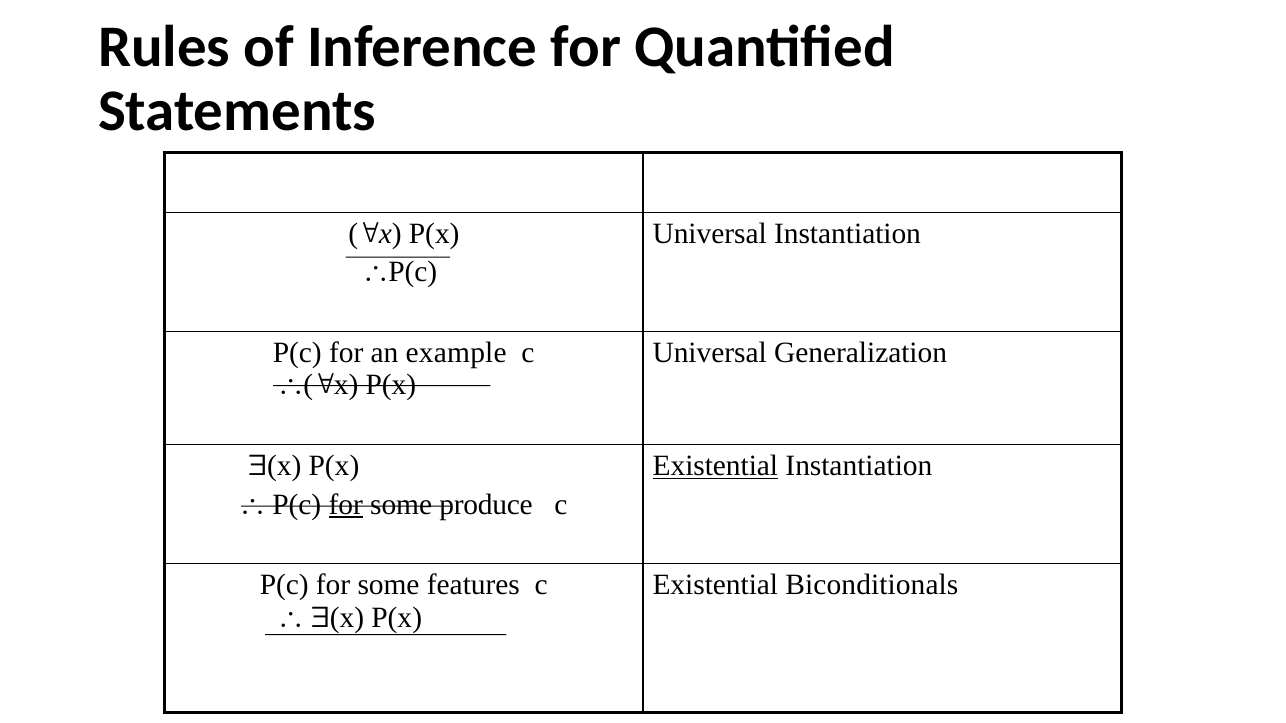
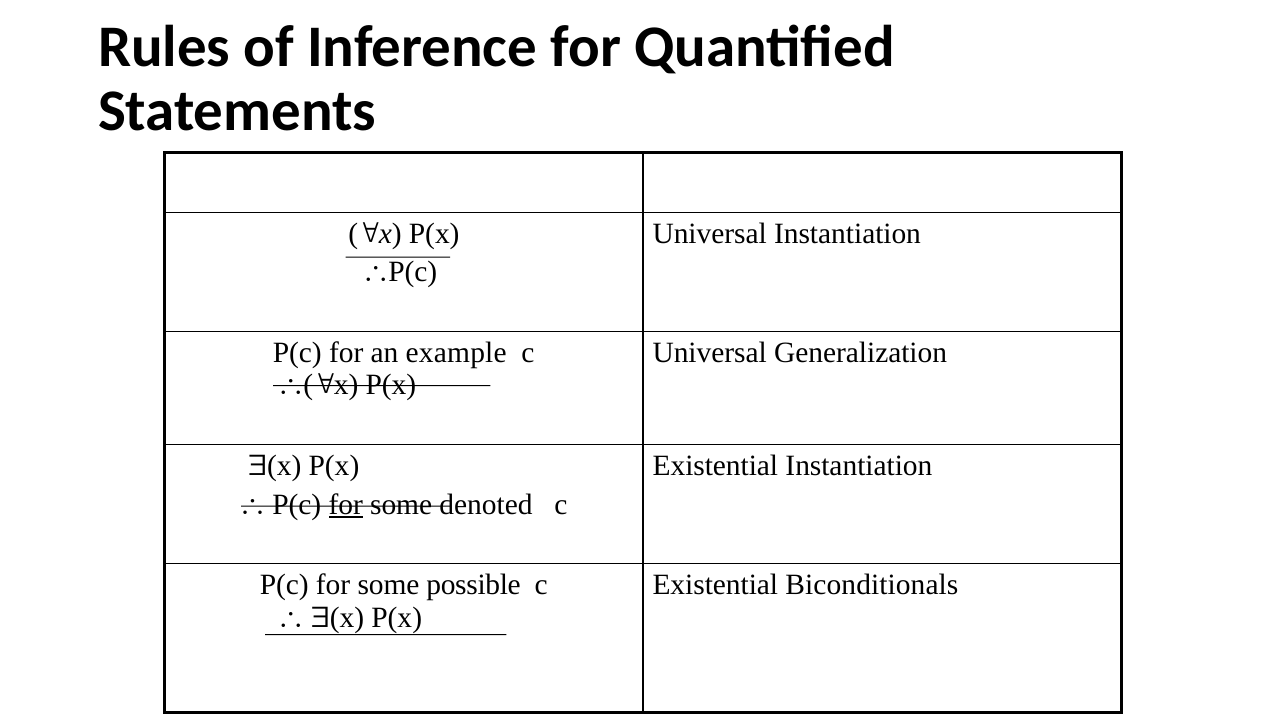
Existential underline: present -> none (715, 466)
produce: produce -> denoted (486, 505)
features: features -> possible (474, 585)
